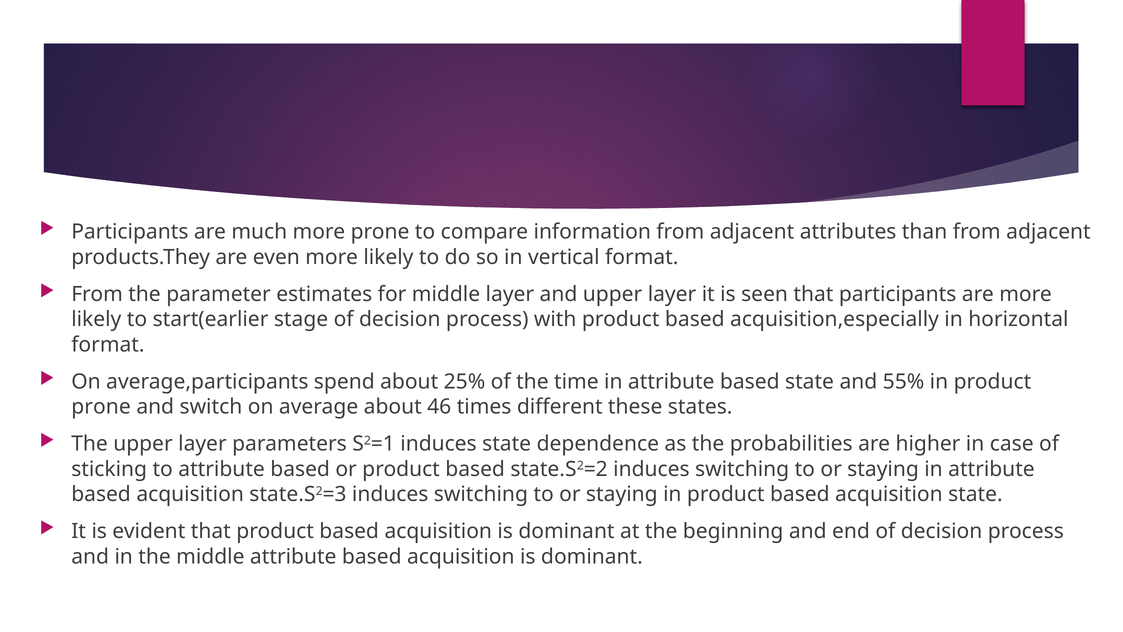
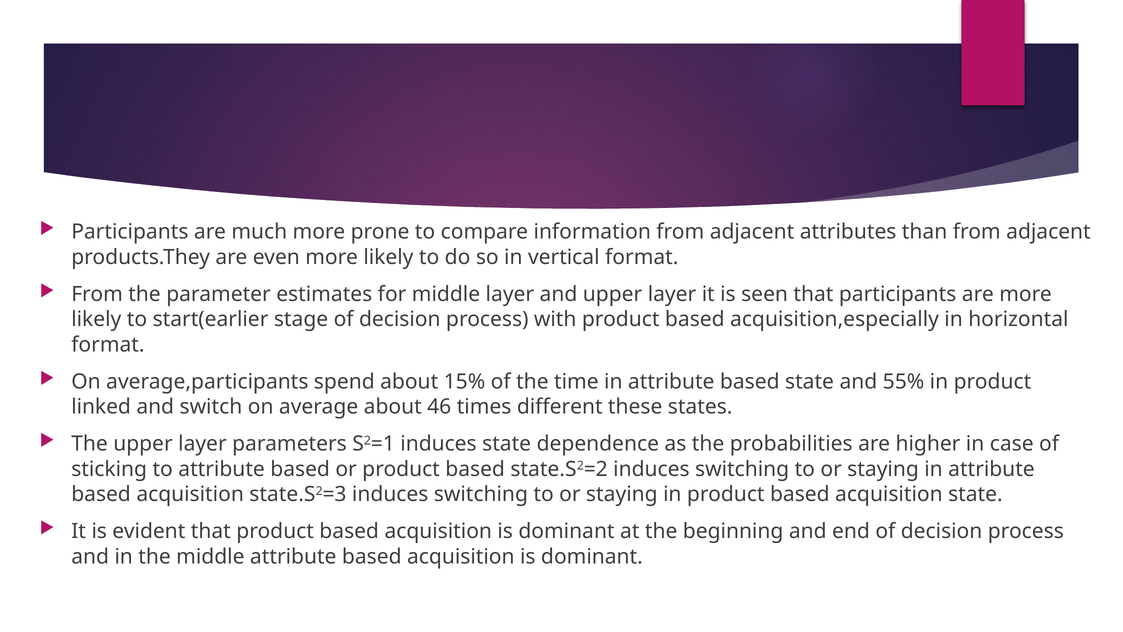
25%: 25% -> 15% (464, 381)
prone: prone -> linked (101, 407)
